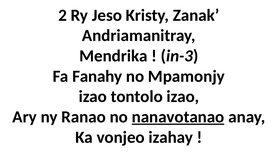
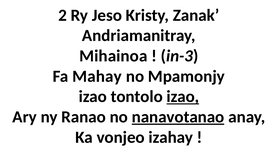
Mendrika: Mendrika -> Mihainoa (113, 56)
Fanahy: Fanahy -> Mahay (97, 76)
izao underline: none -> present (183, 97)
